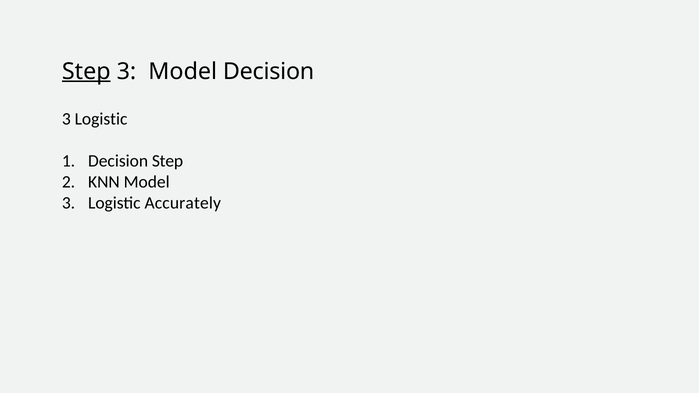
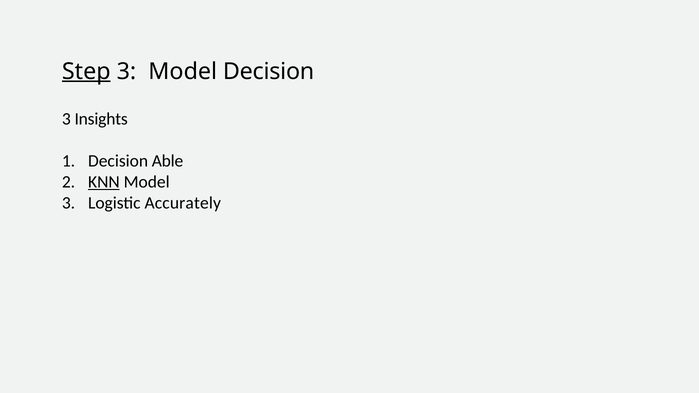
Logistic: Logistic -> Insights (101, 119)
Decision Step: Step -> Able (167, 161)
KNN underline: none -> present (104, 182)
